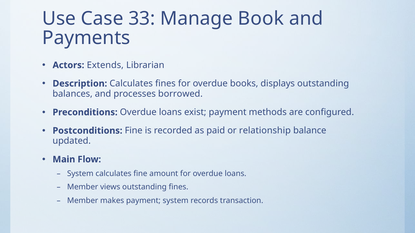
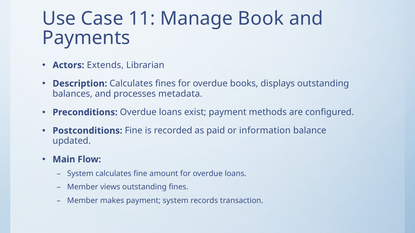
33: 33 -> 11 (142, 19)
borrowed: borrowed -> metadata (180, 94)
relationship: relationship -> information (265, 131)
